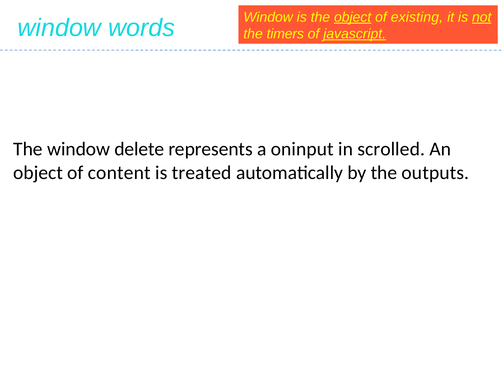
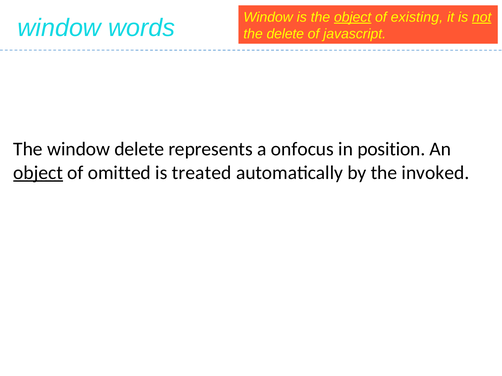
the timers: timers -> delete (285, 34)
javascript underline: present -> none (355, 34)
oninput: oninput -> onfocus (302, 149)
scrolled: scrolled -> position (391, 149)
object underline: none -> present (38, 173)
content: content -> omitted (119, 173)
outputs: outputs -> invoked (435, 173)
